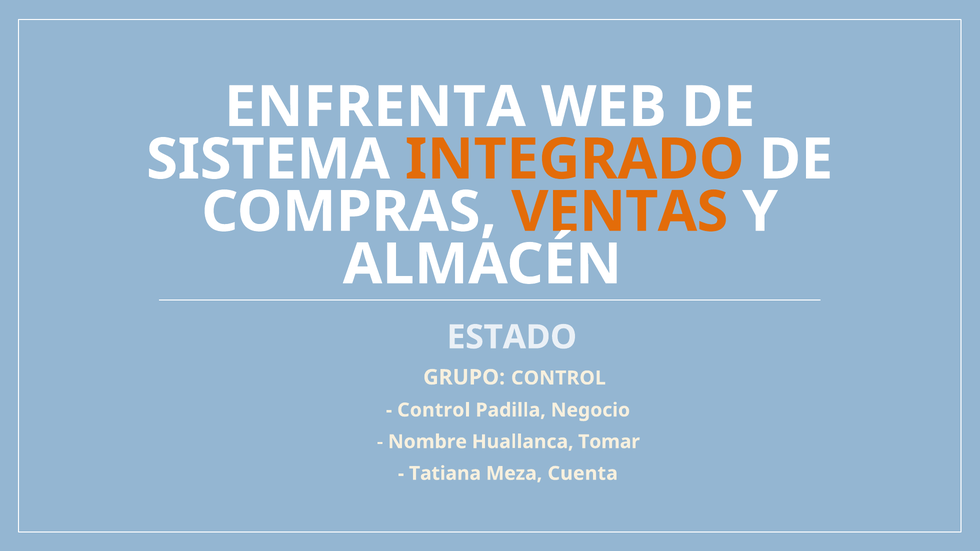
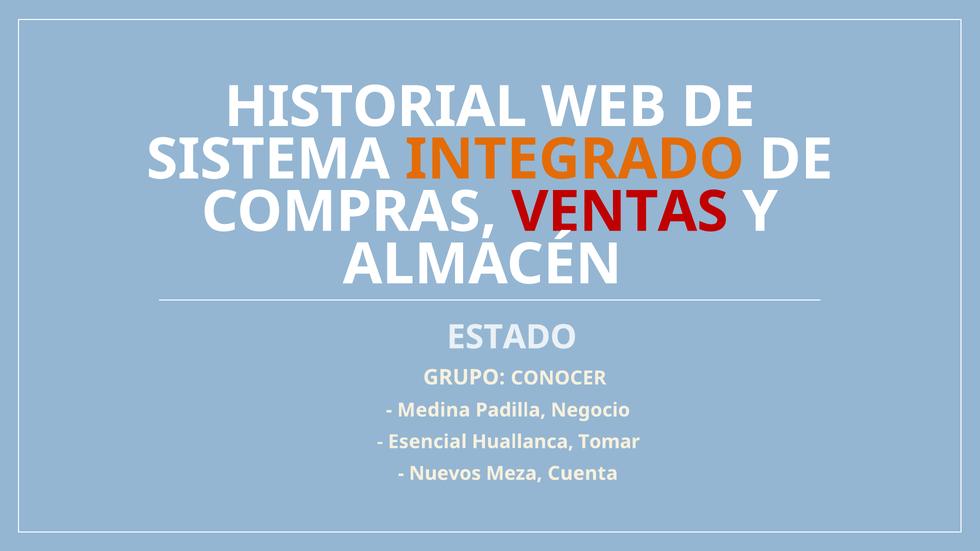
ENFRENTA: ENFRENTA -> HISTORIAL (376, 107)
VENTAS colour: orange -> red (620, 212)
GRUPO CONTROL: CONTROL -> CONOCER (559, 378)
Control: Control -> Medina (434, 410)
Nombre: Nombre -> Esencial (427, 442)
Tatiana: Tatiana -> Nuevos (445, 474)
